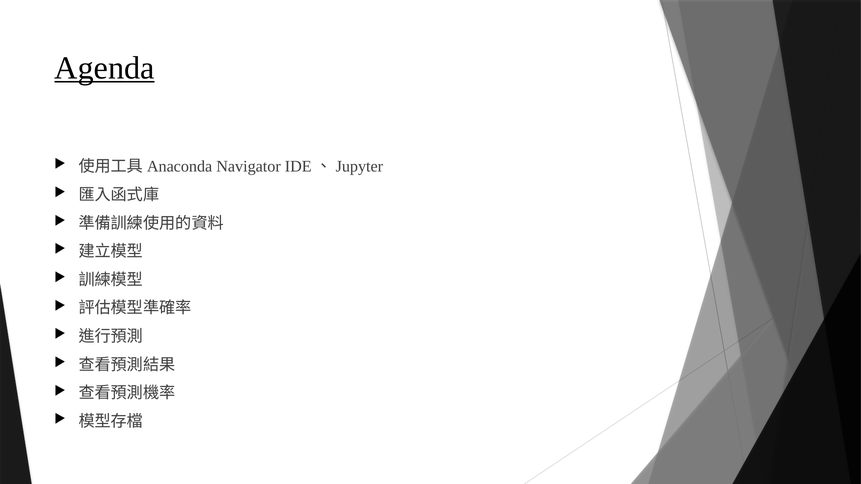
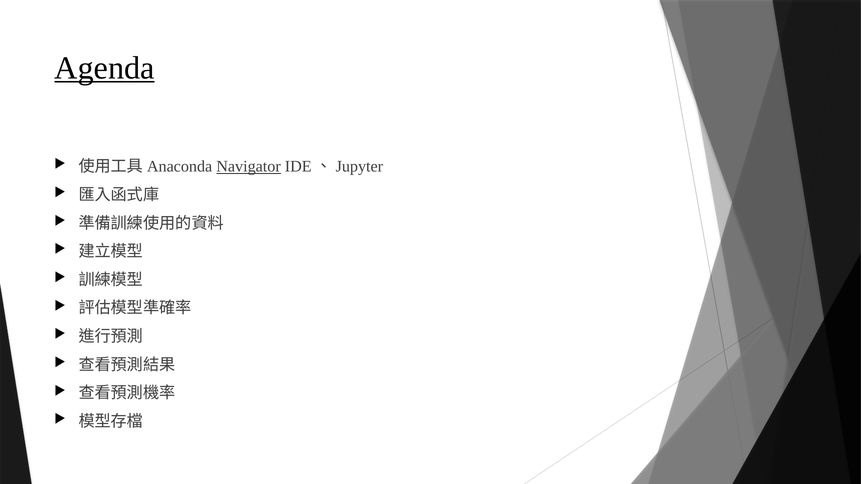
Navigator underline: none -> present (249, 167)
